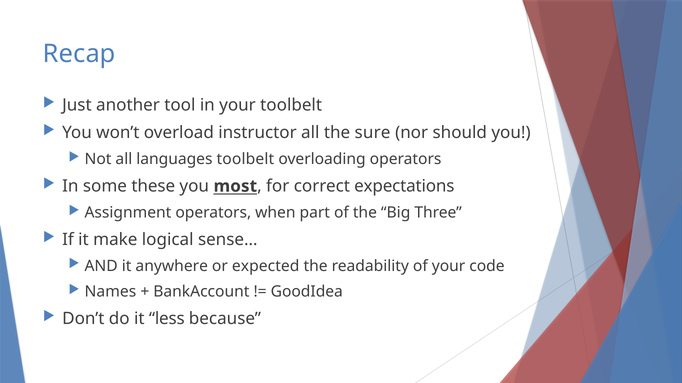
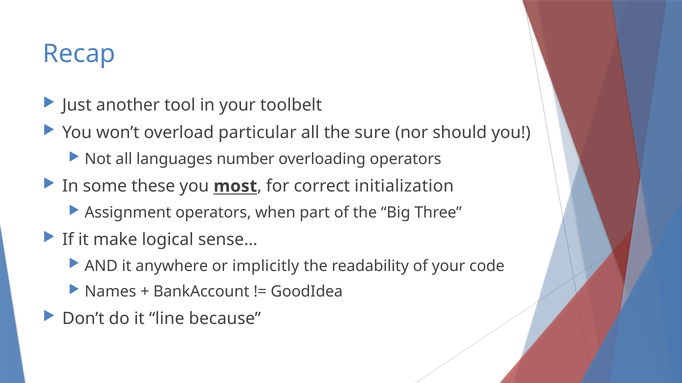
instructor: instructor -> particular (257, 133)
languages toolbelt: toolbelt -> number (246, 160)
expectations: expectations -> initialization (404, 186)
expected: expected -> implicitly (266, 266)
less: less -> line (167, 319)
